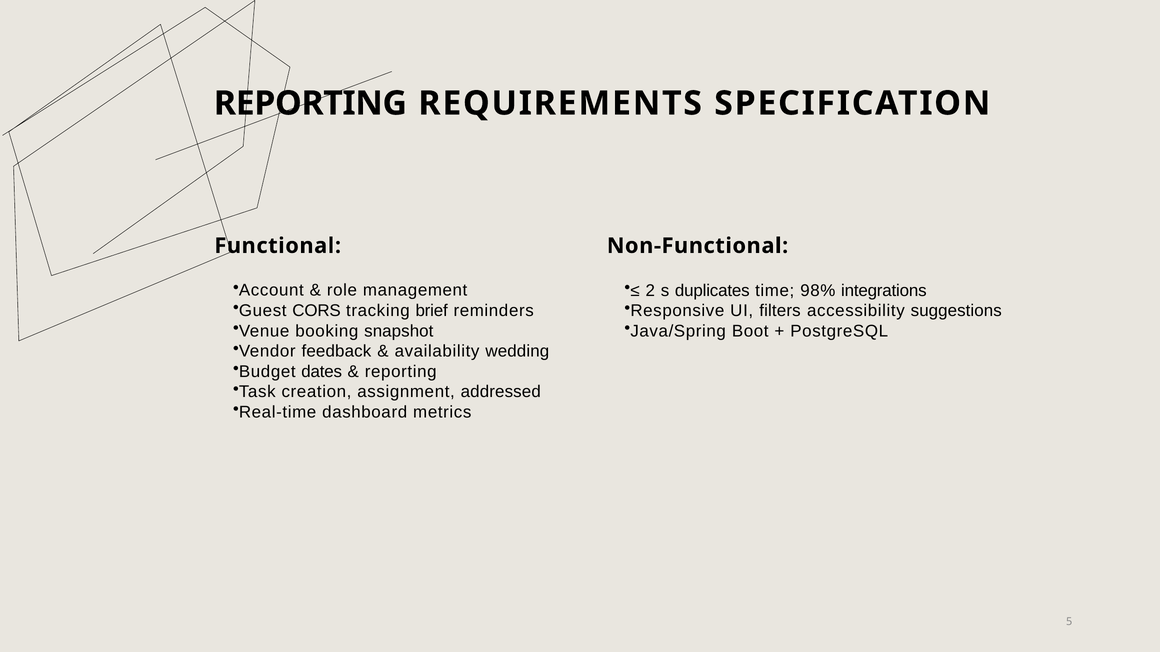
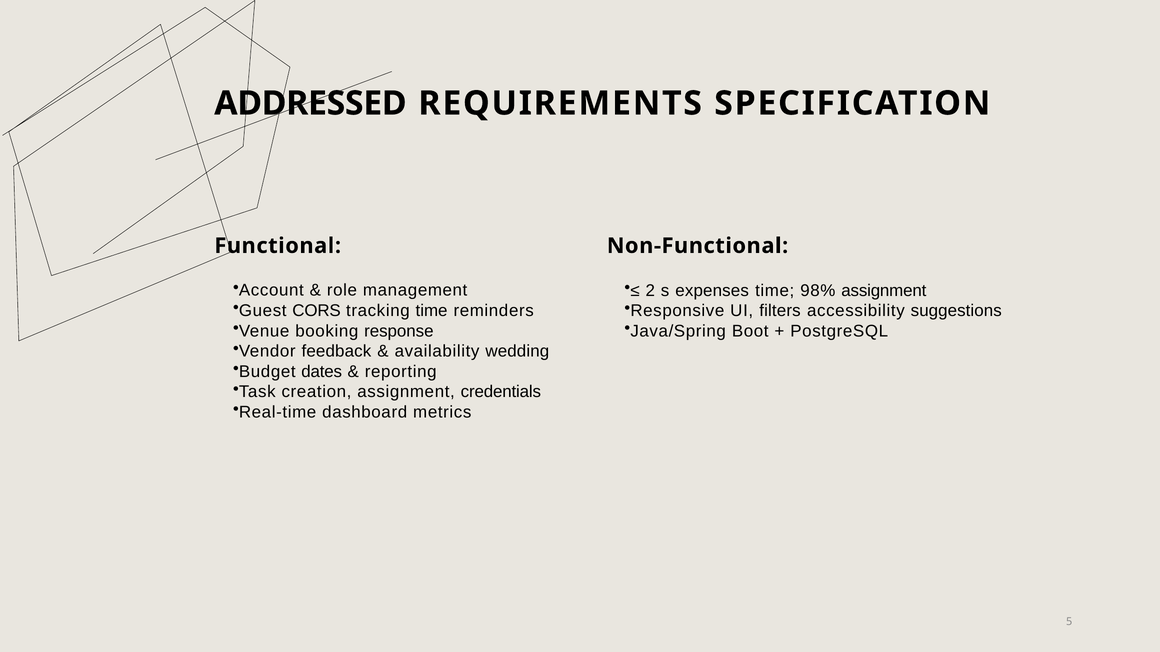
REPORTING: REPORTING -> ADDRESSED (310, 103)
duplicates: duplicates -> expenses (712, 291)
98% integrations: integrations -> assignment (884, 291)
tracking brief: brief -> time (432, 311)
snapshot: snapshot -> response (399, 331)
addressed: addressed -> credentials (501, 392)
